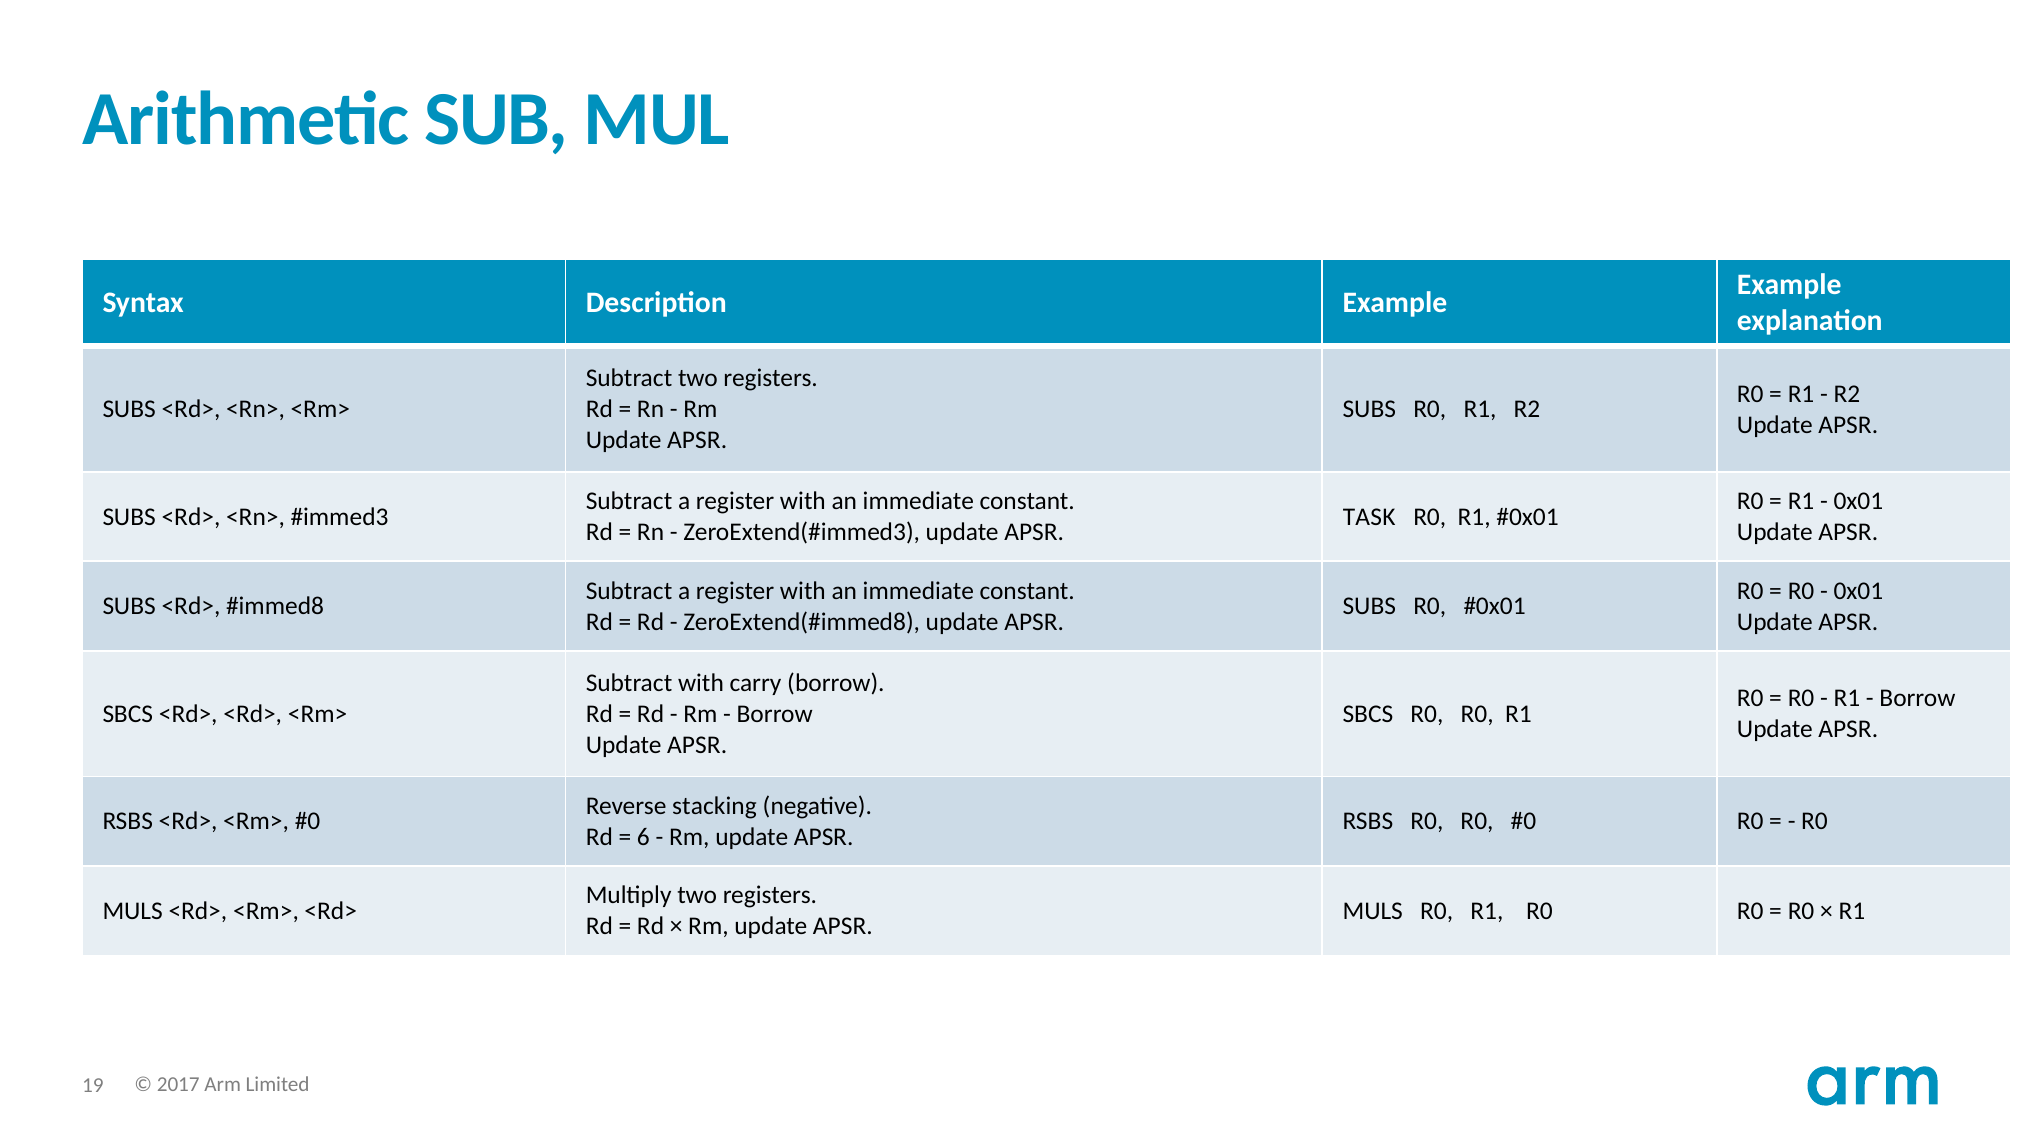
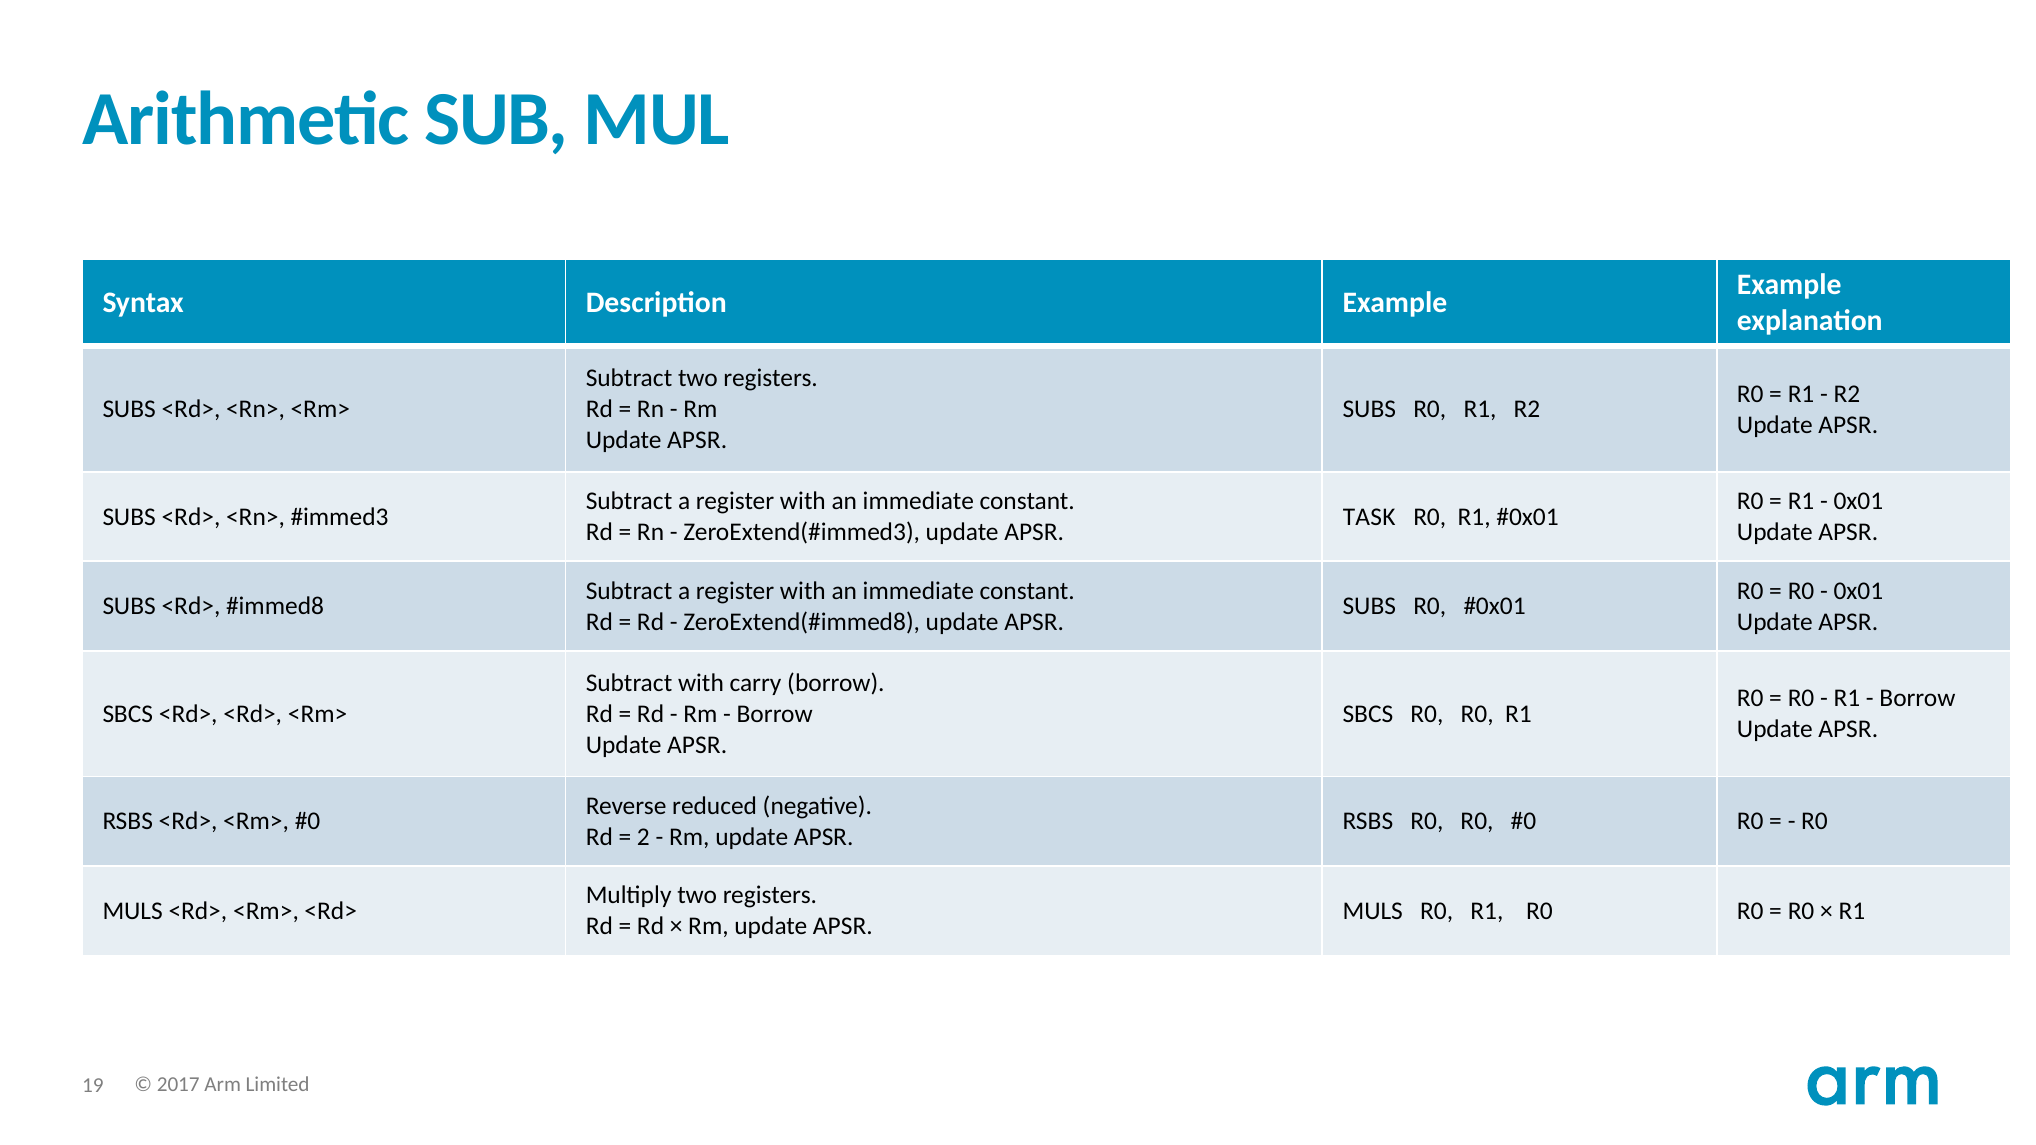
stacking: stacking -> reduced (715, 806)
6: 6 -> 2 (643, 837)
